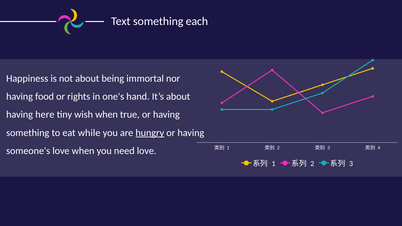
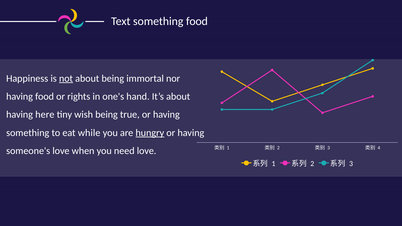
something each: each -> food (197, 21)
not underline: none -> present (66, 79)
wish when: when -> being (107, 115)
